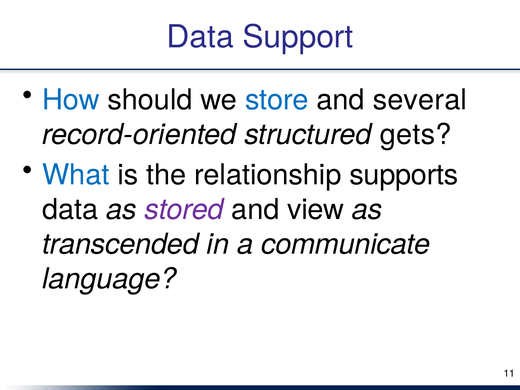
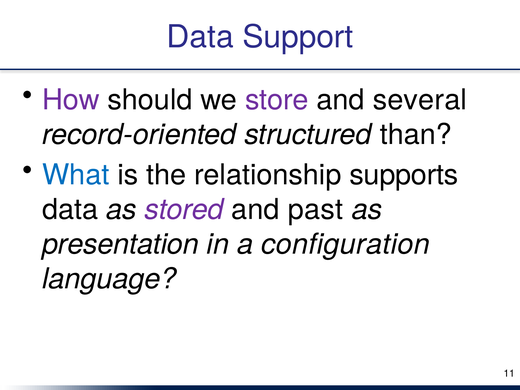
How colour: blue -> purple (71, 100)
store colour: blue -> purple (277, 100)
gets: gets -> than (416, 135)
view: view -> past (315, 210)
transcended: transcended -> presentation (120, 244)
communicate: communicate -> configuration (345, 244)
